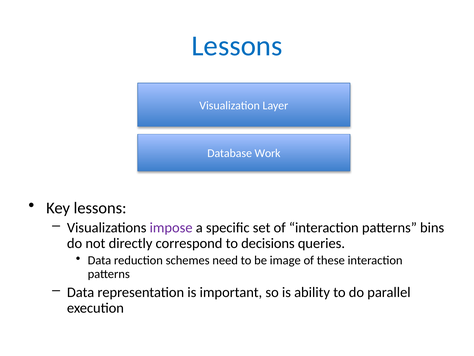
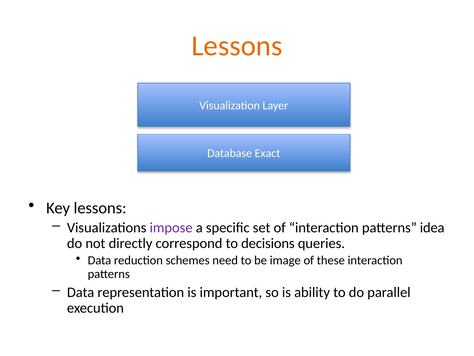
Lessons colour: blue -> orange (237, 46)
Work: Work -> Exact (267, 153)
bins: bins -> idea (432, 227)
